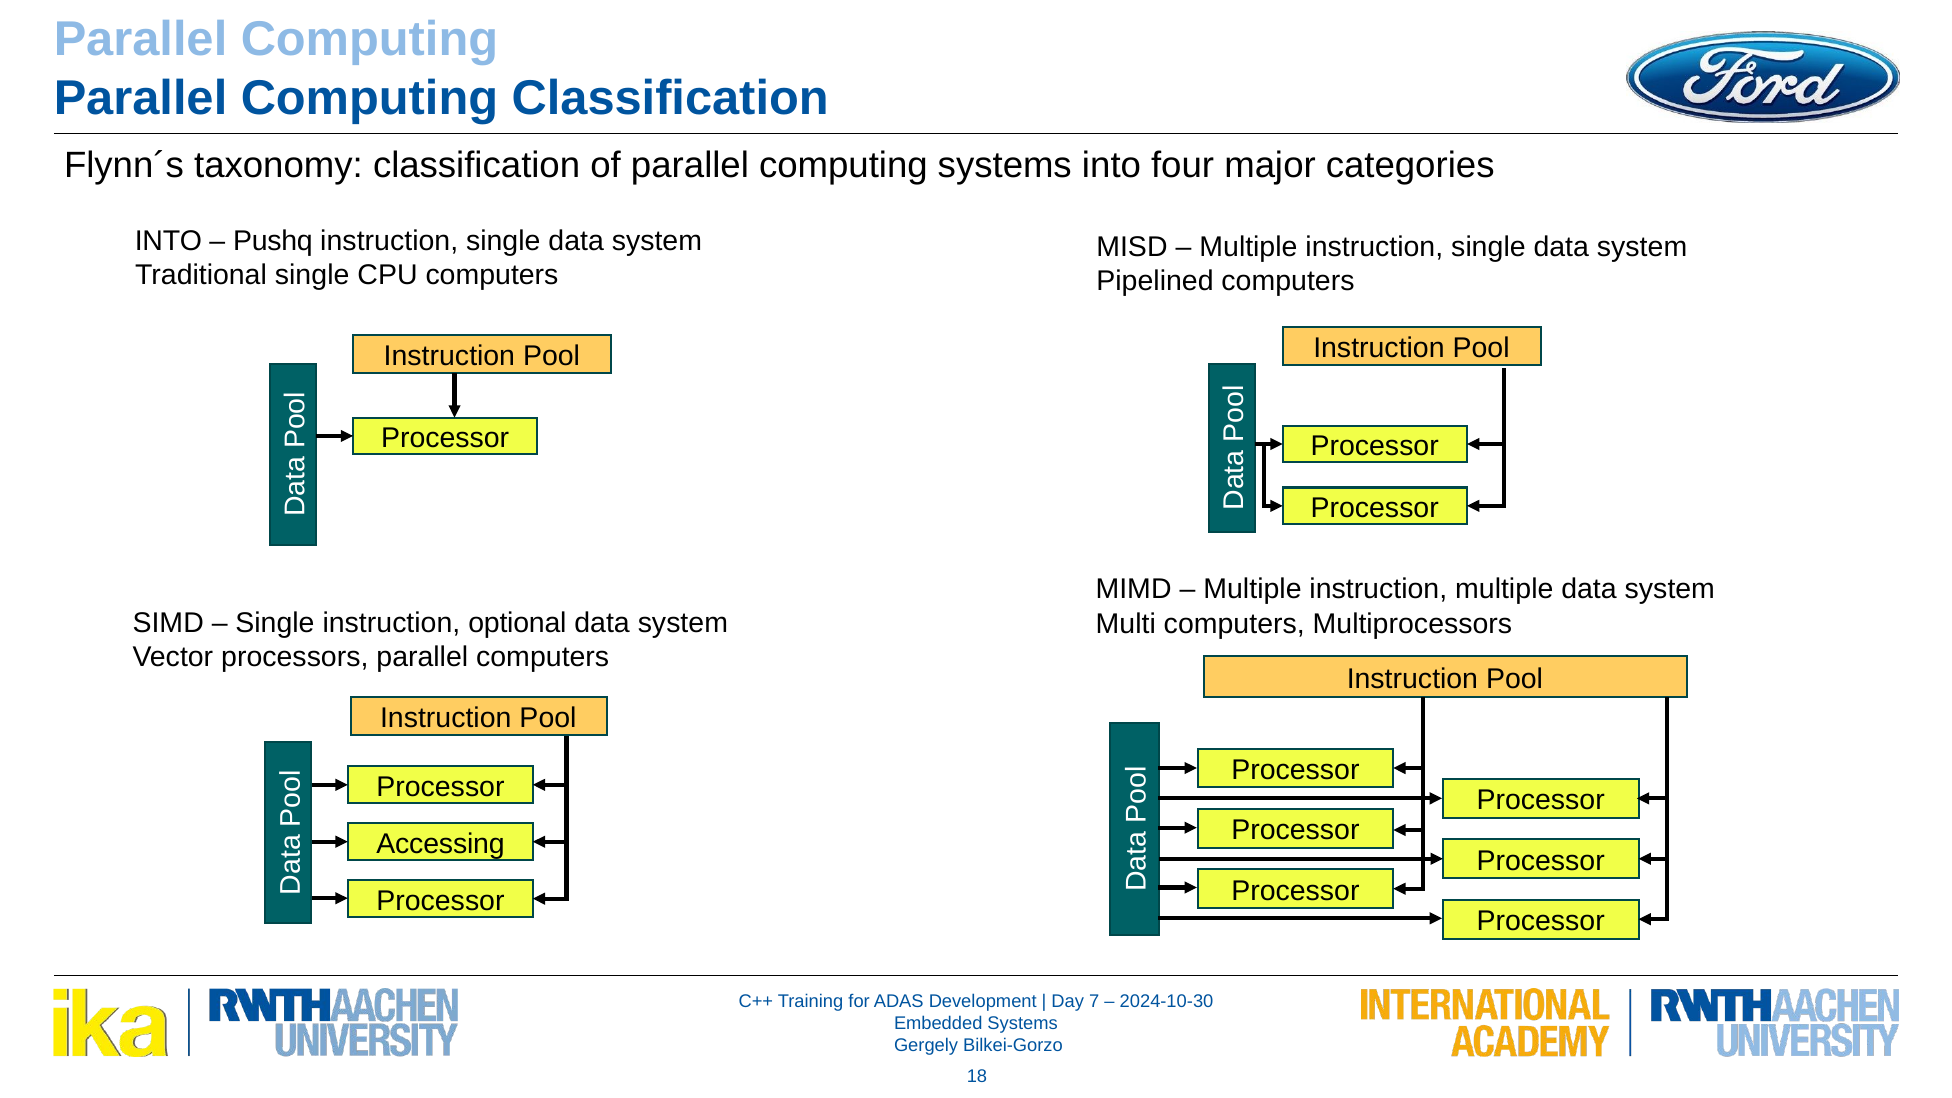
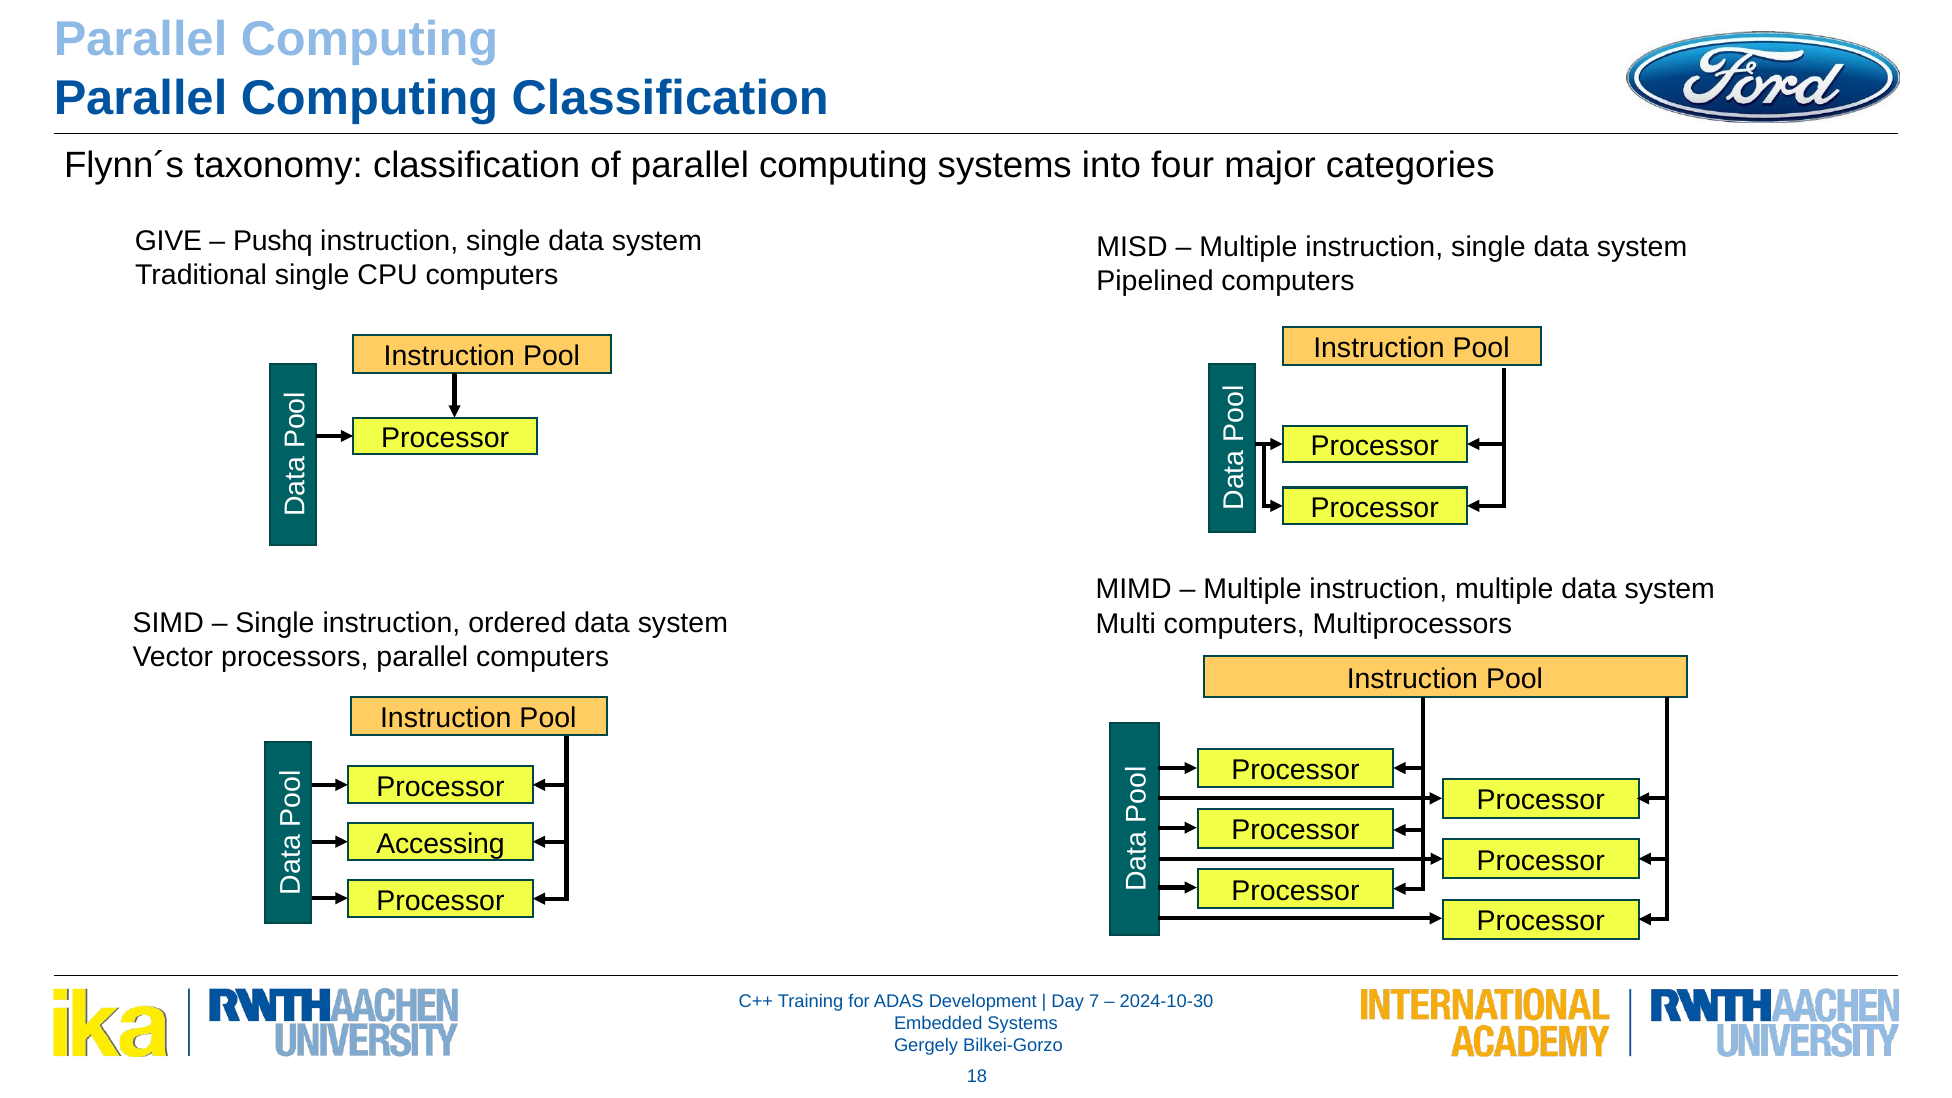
INTO: INTO -> GIVE (168, 241)
optional: optional -> ordered (517, 623)
